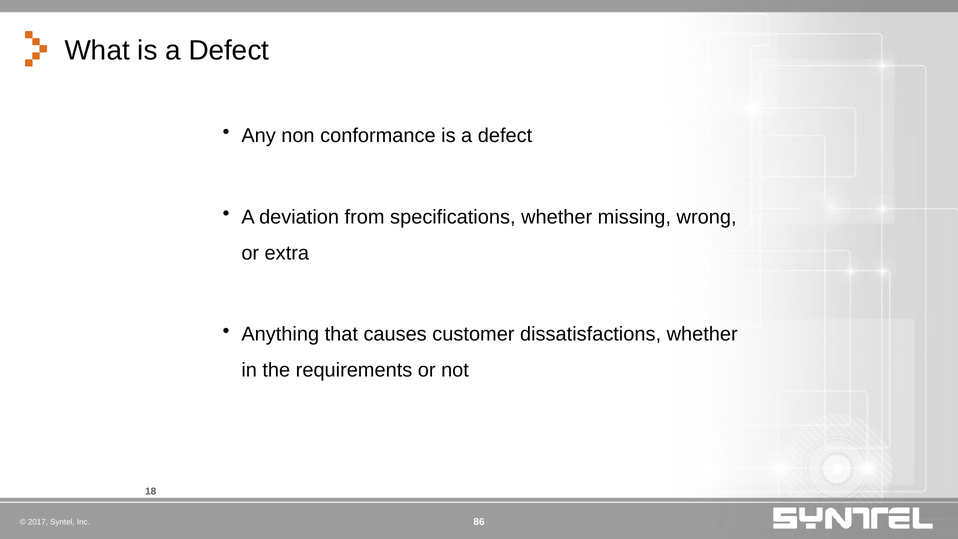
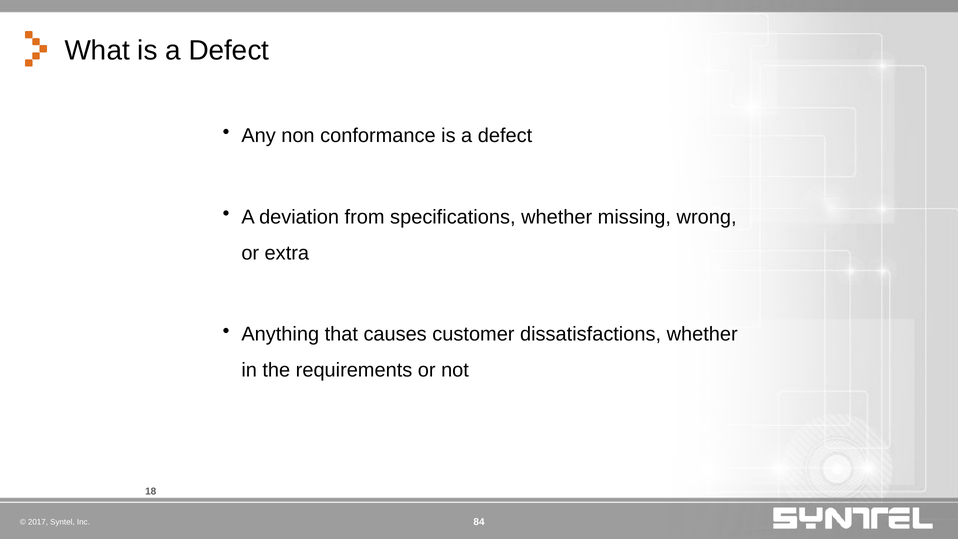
86: 86 -> 84 (479, 522)
